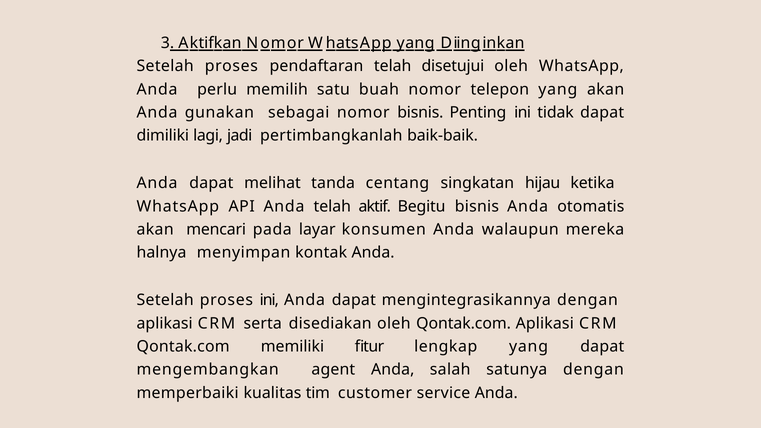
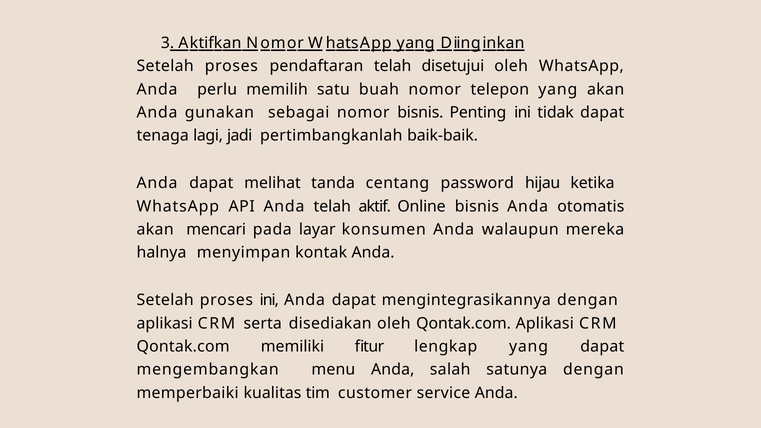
dimiliki: dimiliki -> tenaga (163, 136)
singkatan: singkatan -> password (477, 183)
Begitu: Begitu -> Online (422, 206)
agent: agent -> menu (333, 370)
